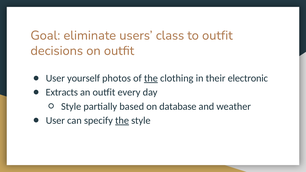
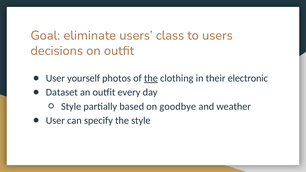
to outfit: outfit -> users (217, 35)
Extracts: Extracts -> Dataset (62, 92)
database: database -> goodbye (178, 106)
the underline: present -> none (122, 121)
